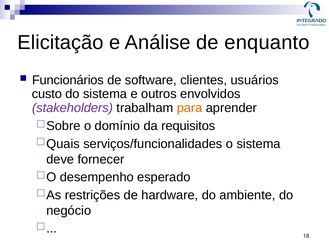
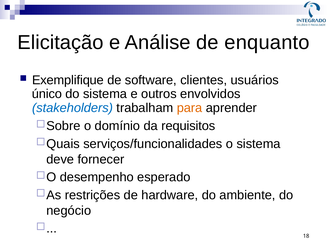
Funcionários: Funcionários -> Exemplifique (68, 80)
custo: custo -> único (47, 94)
stakeholders colour: purple -> blue (72, 108)
